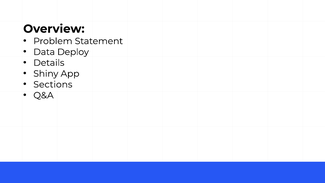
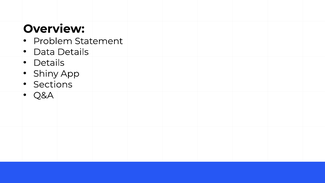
Data Deploy: Deploy -> Details (73, 52)
